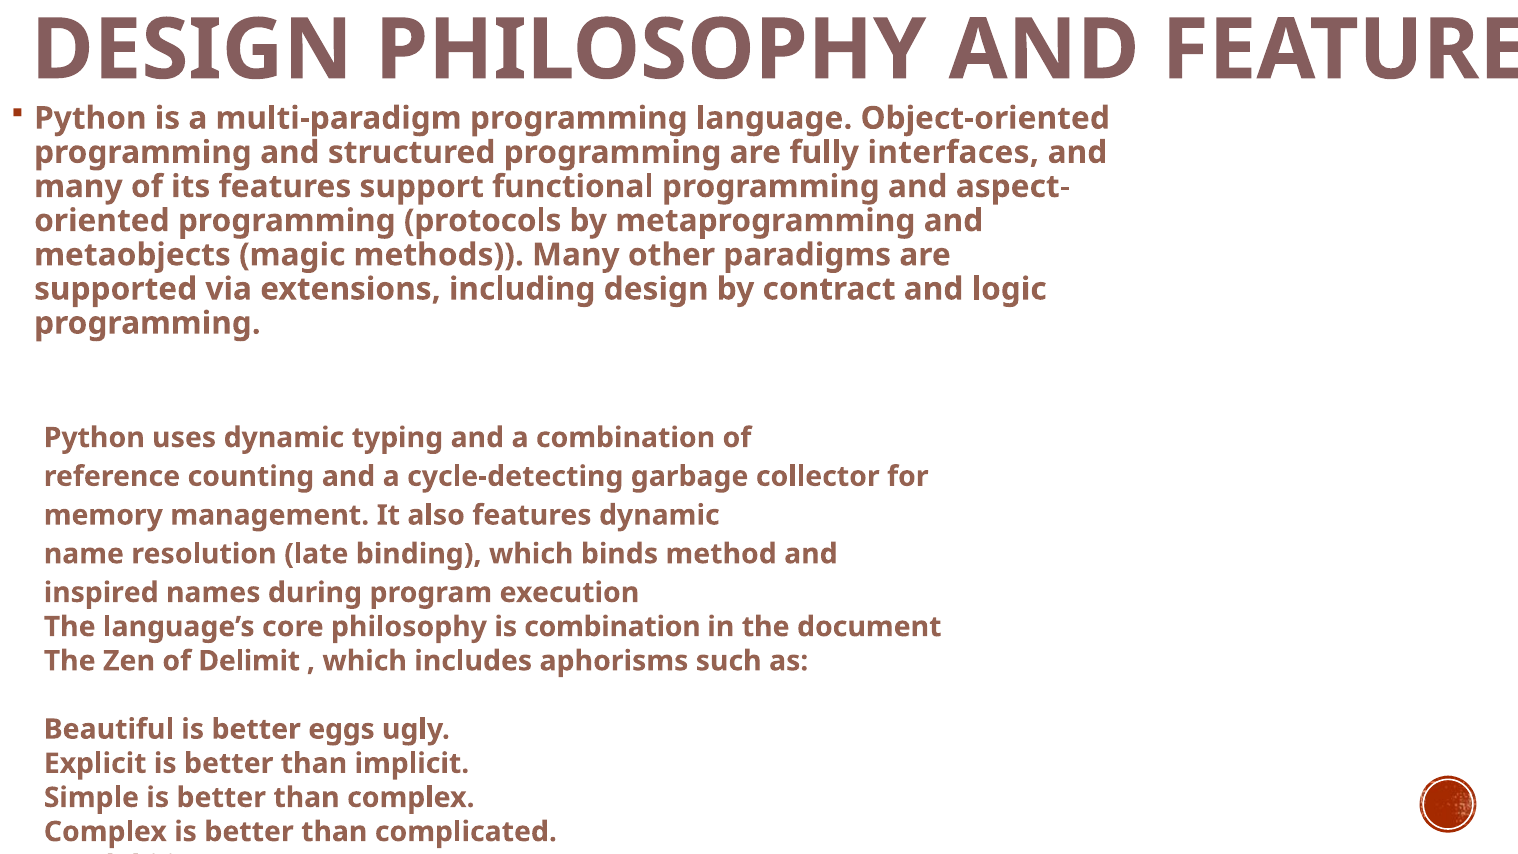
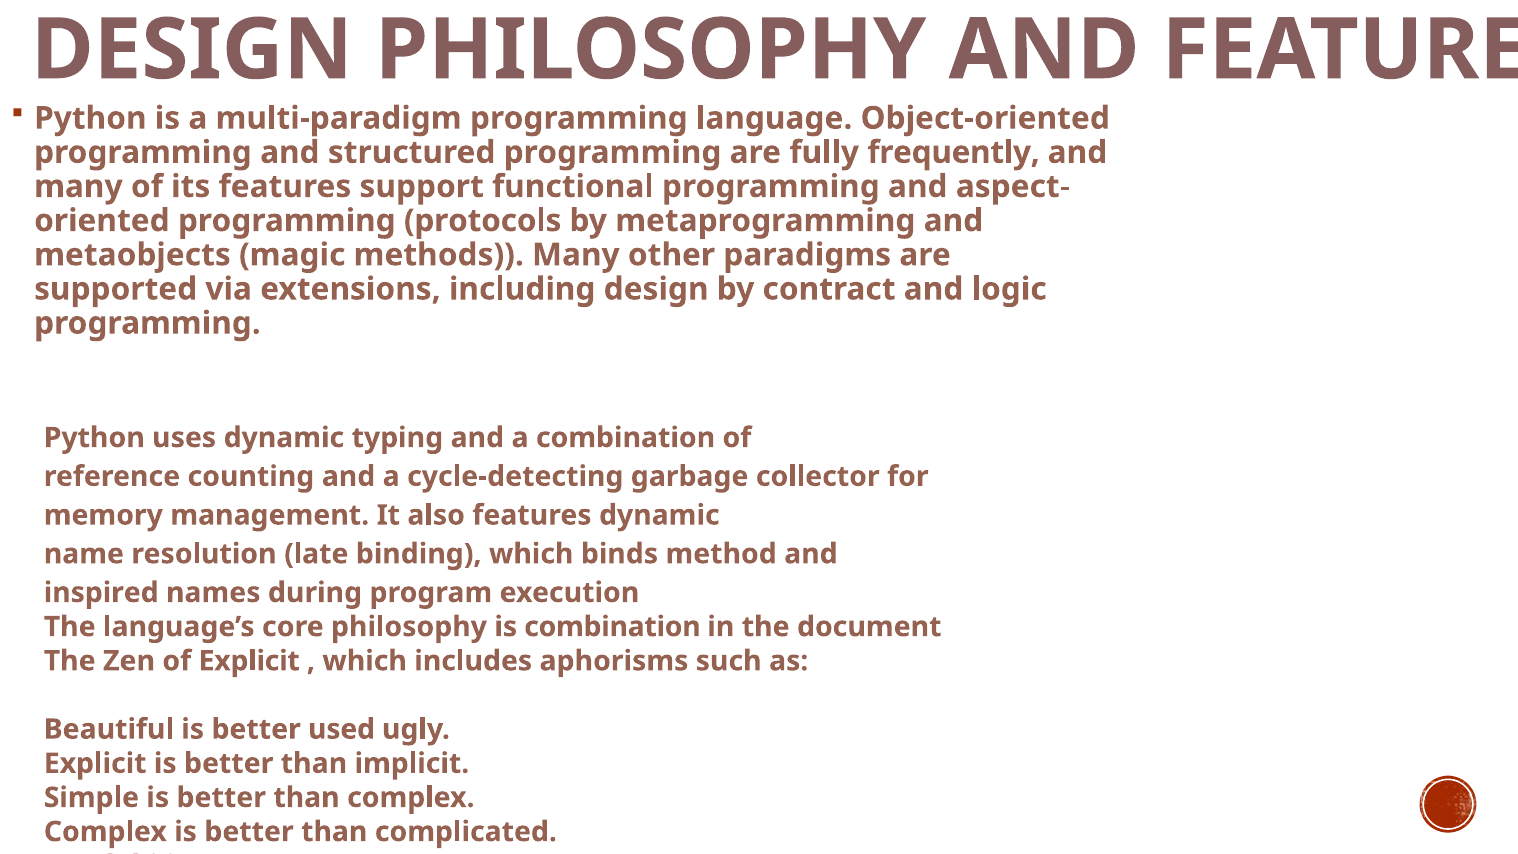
interfaces: interfaces -> frequently (953, 152)
of Delimit: Delimit -> Explicit (249, 661)
eggs: eggs -> used (342, 729)
